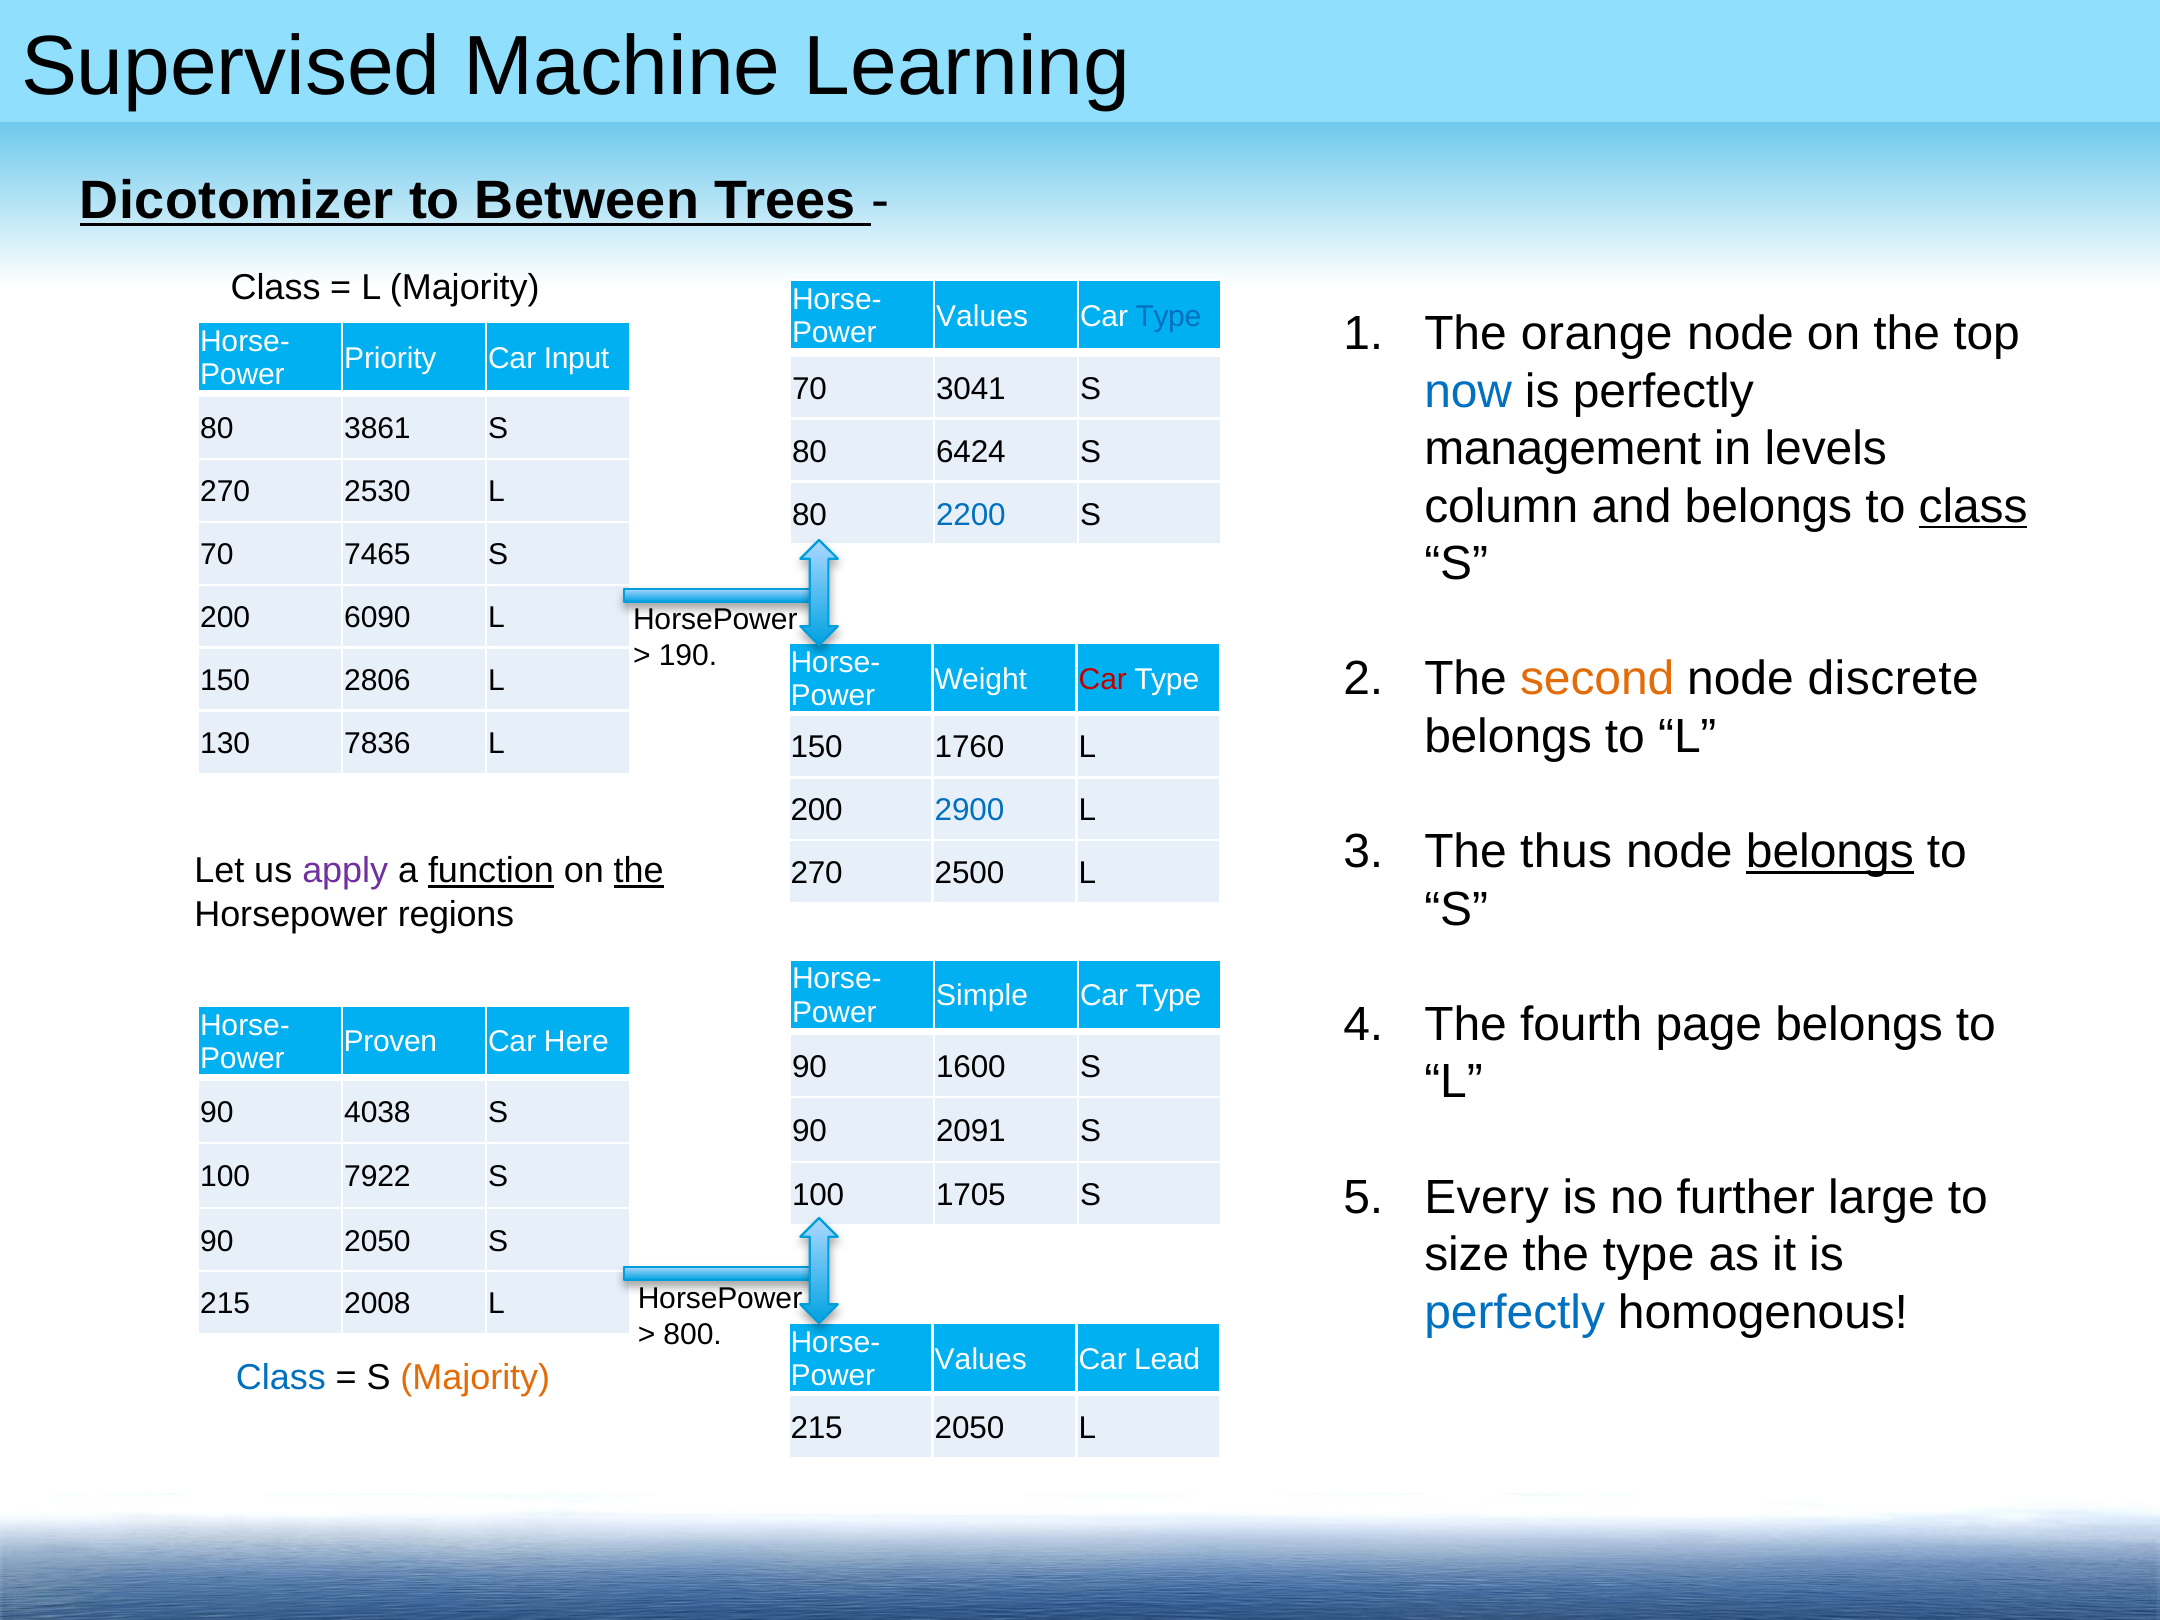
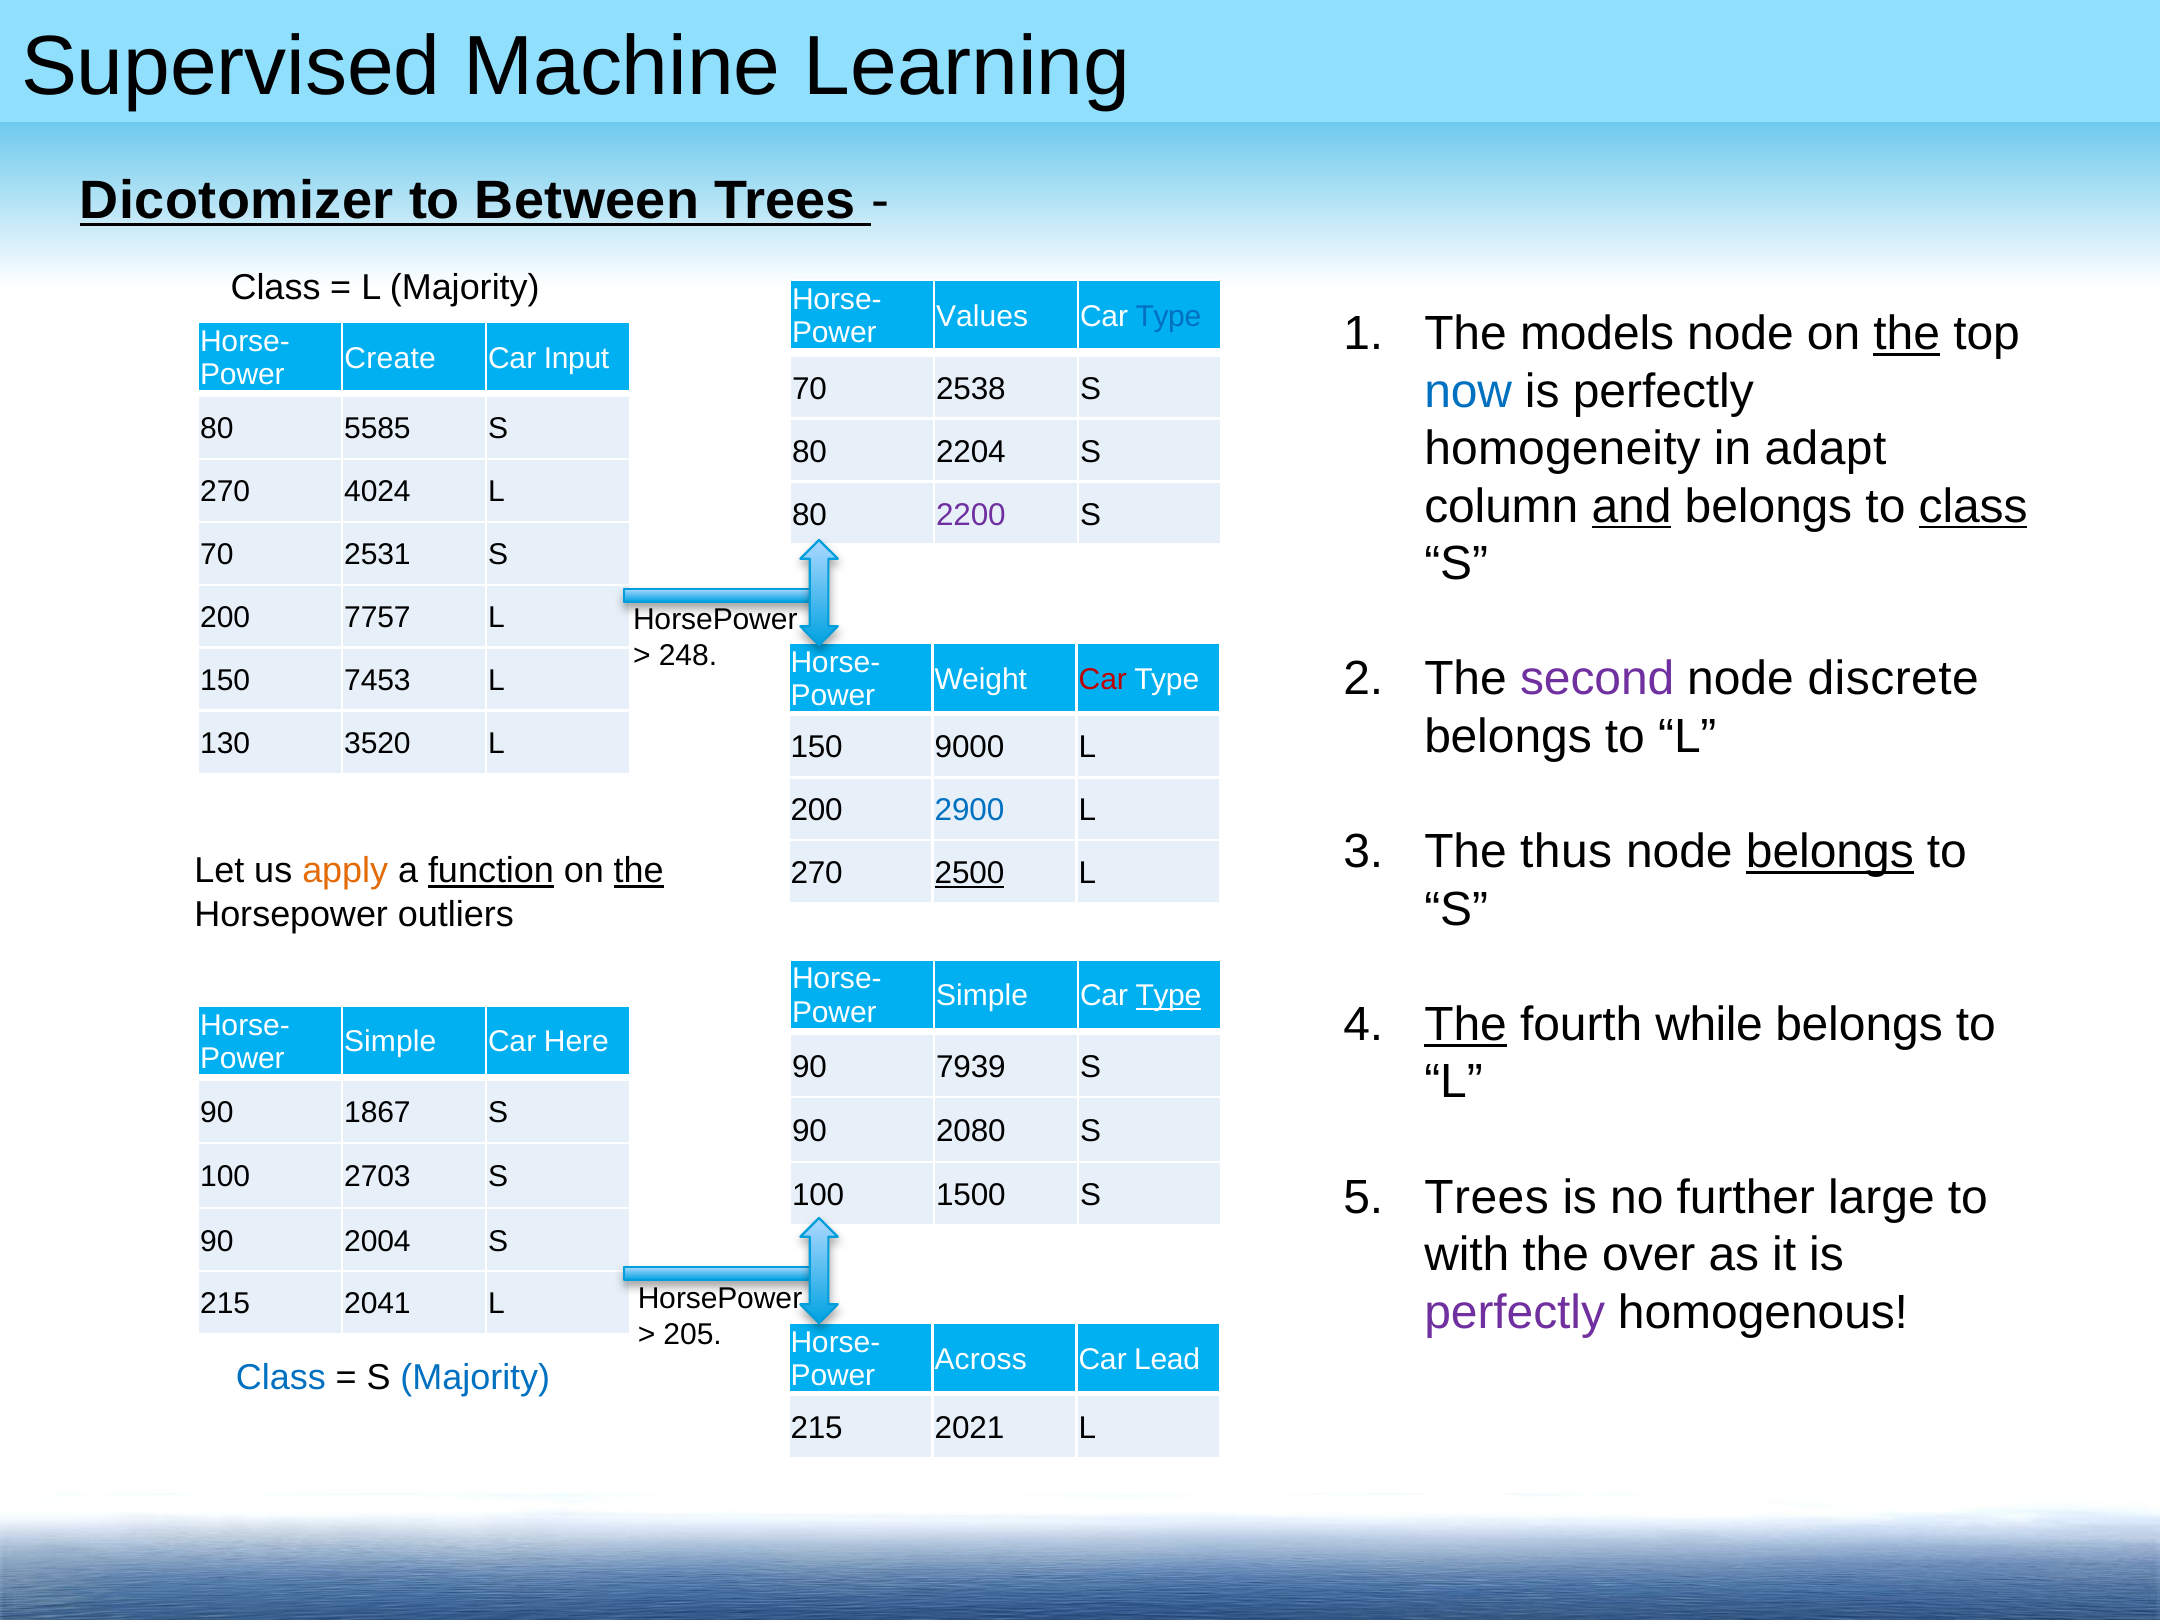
orange: orange -> models (1597, 334)
the underline: none -> present (1907, 334)
Priority: Priority -> Create (390, 358)
3041: 3041 -> 2538 (971, 389)
3861: 3861 -> 5585 (377, 429)
management: management -> homogeneity (1563, 449)
levels: levels -> adapt (1825, 449)
6424: 6424 -> 2204 (971, 452)
2530: 2530 -> 4024 (377, 492)
and underline: none -> present (1631, 506)
2200 colour: blue -> purple (971, 515)
7465: 7465 -> 2531 (377, 555)
6090: 6090 -> 7757 (377, 618)
190: 190 -> 248 (688, 656)
second colour: orange -> purple (1597, 679)
2806: 2806 -> 7453 (377, 681)
7836: 7836 -> 3520 (377, 744)
1760: 1760 -> 9000 (970, 747)
apply colour: purple -> orange (345, 871)
2500 underline: none -> present (970, 873)
regions: regions -> outliers (456, 914)
Type underline: none -> present (1168, 996)
The underline: none -> present (1466, 1025)
page: page -> while (1709, 1025)
Proven: Proven -> Simple (390, 1042)
1600: 1600 -> 7939 (971, 1067)
4038: 4038 -> 1867 (377, 1113)
2091: 2091 -> 2080 (971, 1131)
7922: 7922 -> 2703 (377, 1177)
Every: Every -> Trees (1487, 1197)
1705: 1705 -> 1500 (971, 1195)
90 2050: 2050 -> 2004 (377, 1241)
size: size -> with (1467, 1255)
the type: type -> over (1649, 1255)
2008: 2008 -> 2041 (377, 1304)
perfectly colour: blue -> purple (1515, 1312)
800: 800 -> 205 (693, 1334)
Values: Values -> Across (981, 1359)
Majority colour: orange -> blue (475, 1378)
215 2050: 2050 -> 2021 (970, 1428)
